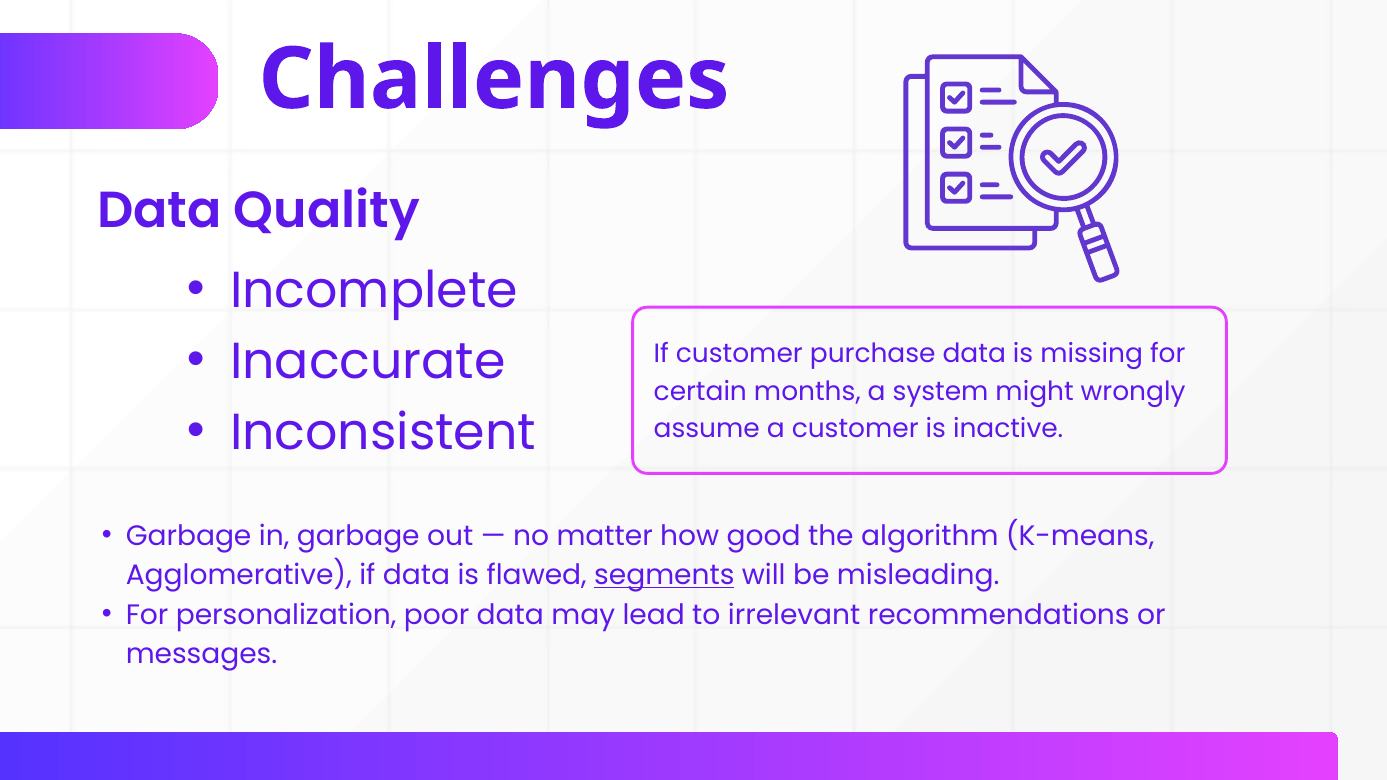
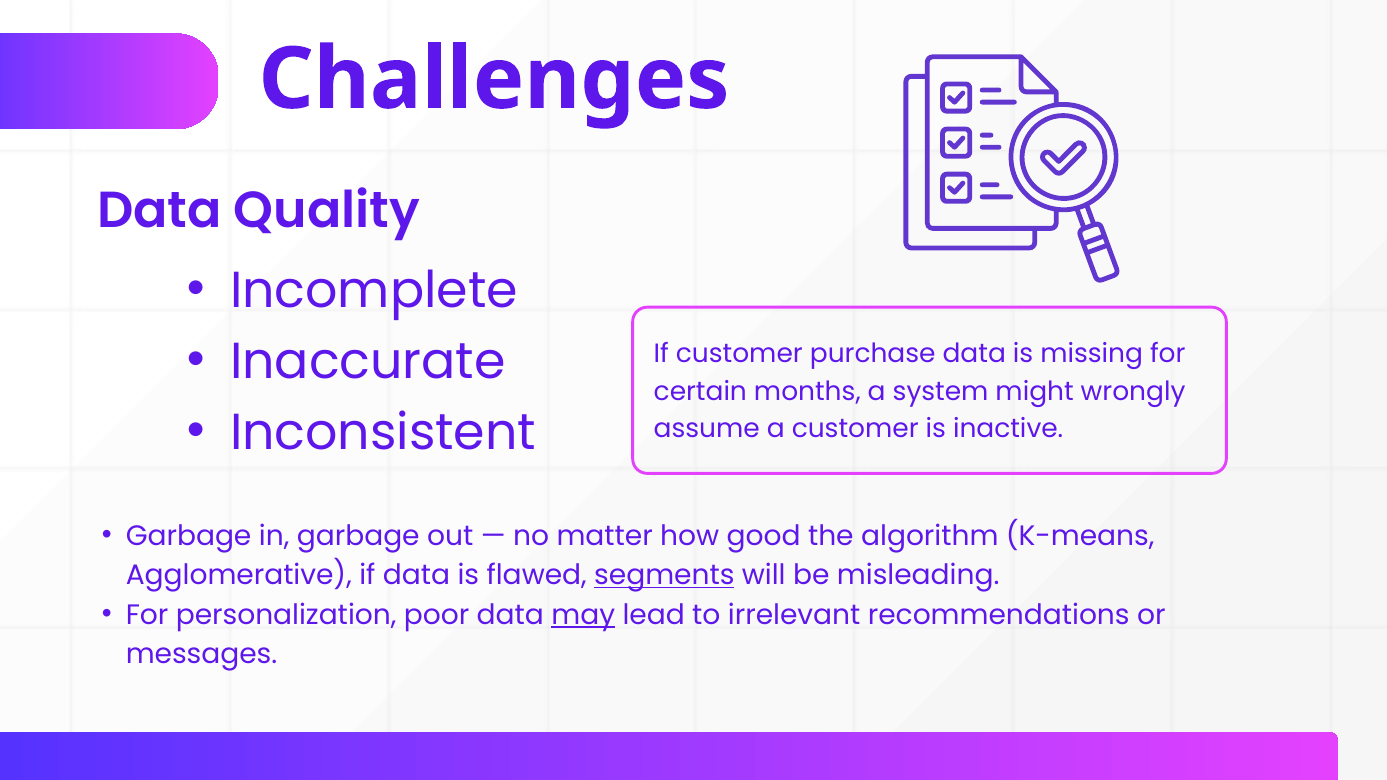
may underline: none -> present (583, 615)
